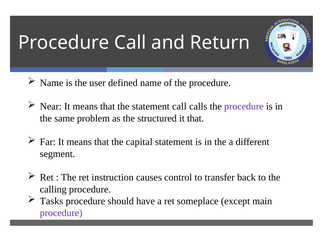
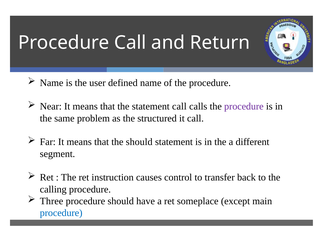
it that: that -> call (195, 118)
the capital: capital -> should (139, 142)
Tasks: Tasks -> Three (52, 201)
procedure colour: purple -> blue (61, 213)
